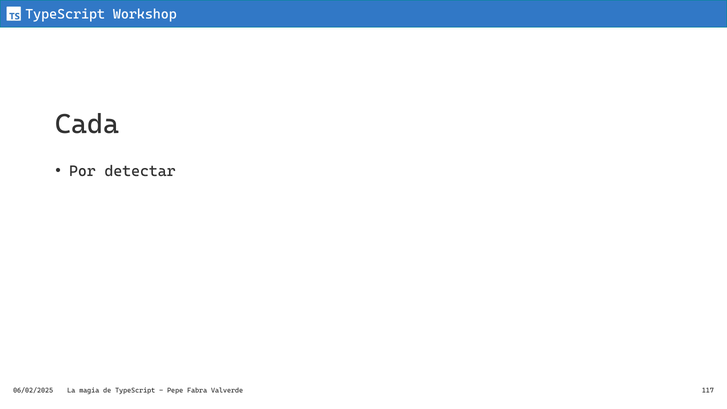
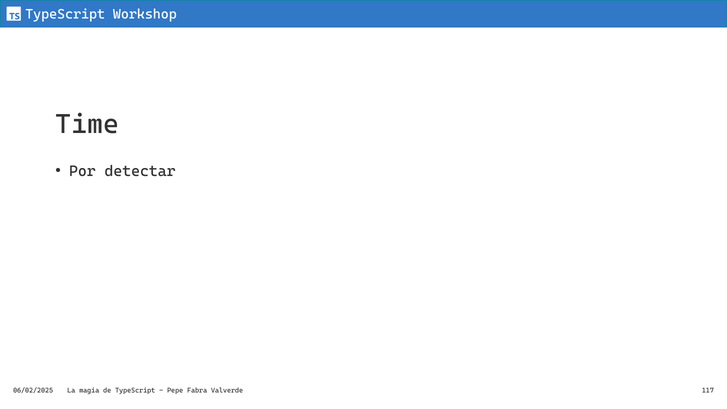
Cada: Cada -> Time (87, 124)
